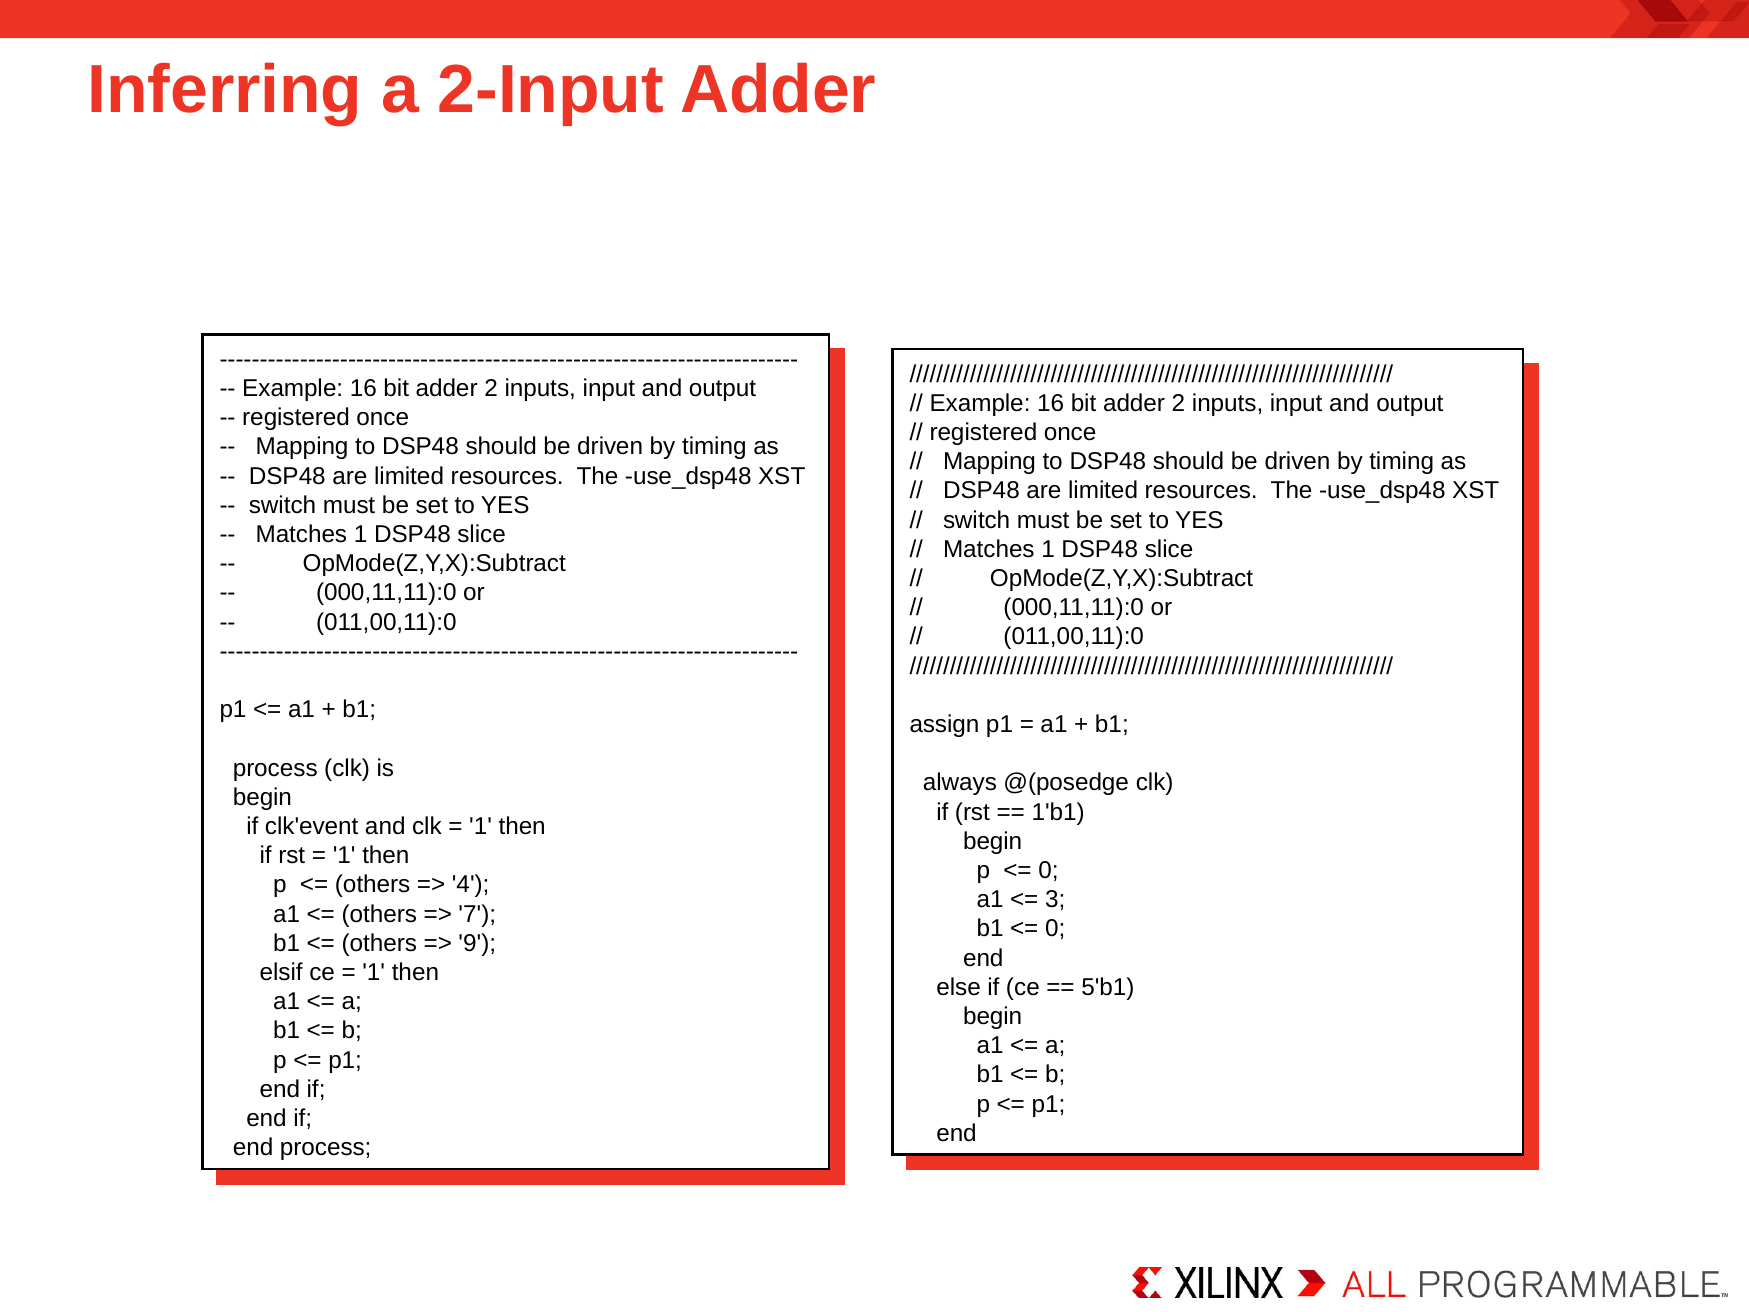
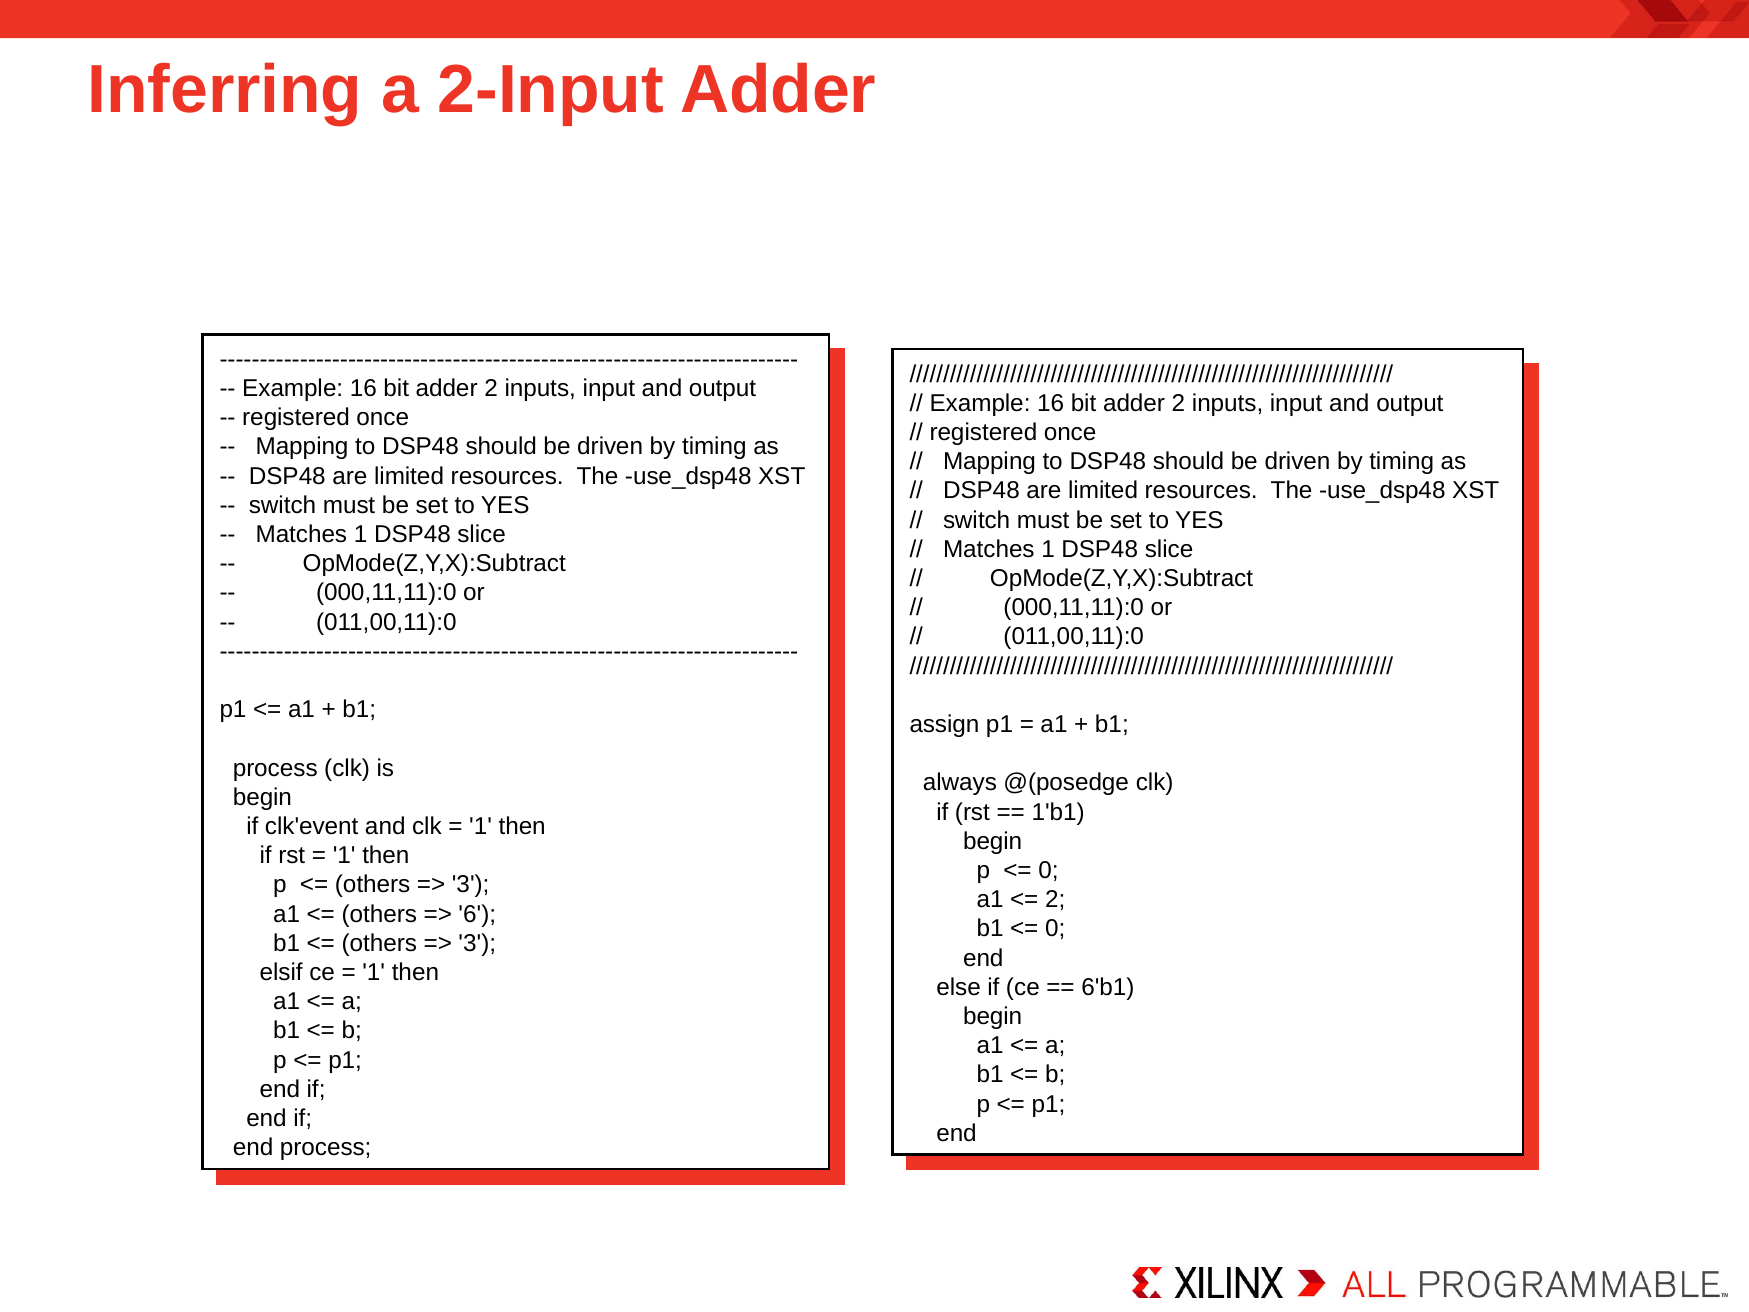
4: 4 -> 3 (471, 885)
3: 3 -> 2 (1055, 899)
7: 7 -> 6 (477, 914)
9: 9 -> 3 (477, 943)
5'b1: 5'b1 -> 6'b1 (1108, 987)
